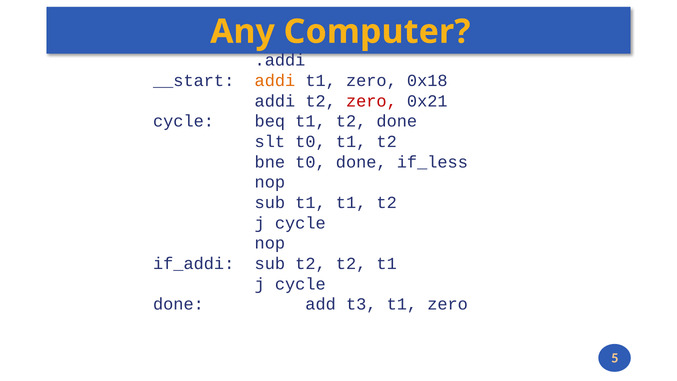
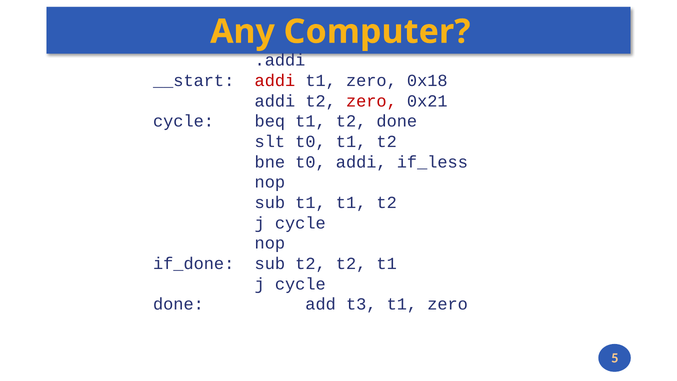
addi colour: orange -> red (275, 81)
t0 done: done -> addi (361, 162)
if_addi: if_addi -> if_done (194, 263)
